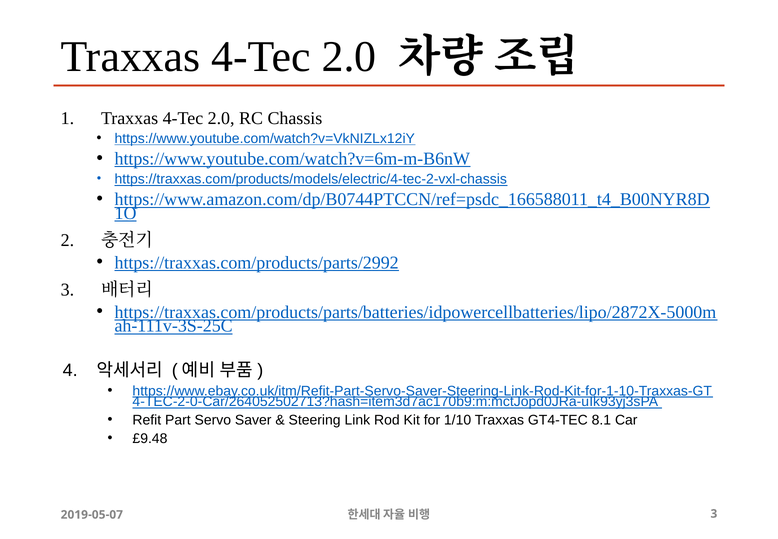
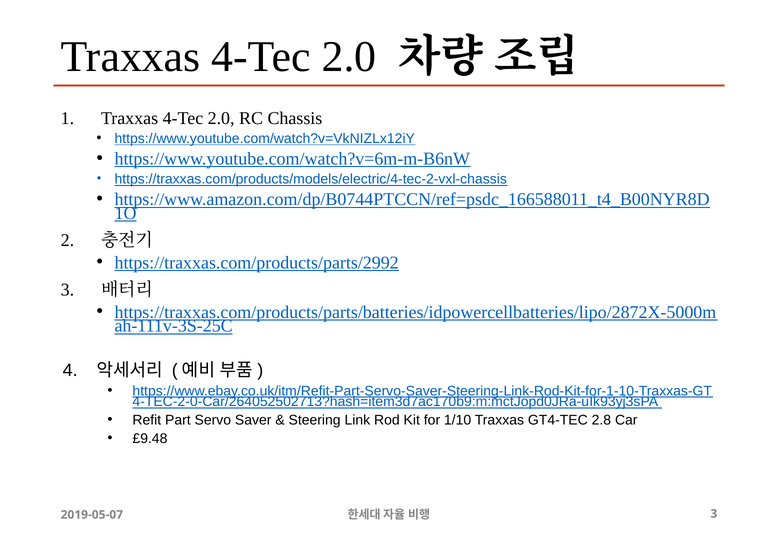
8.1: 8.1 -> 2.8 (601, 420)
